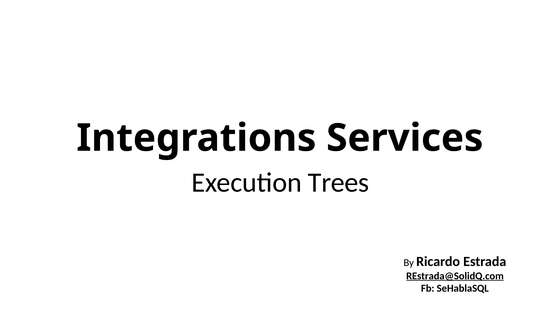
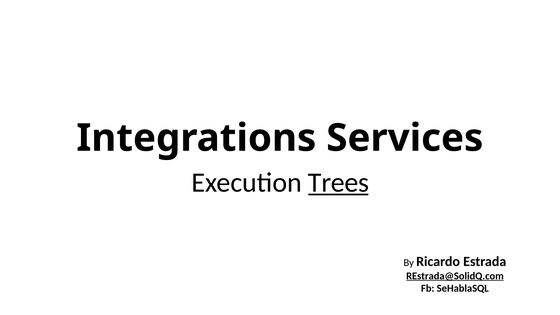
Trees underline: none -> present (339, 183)
